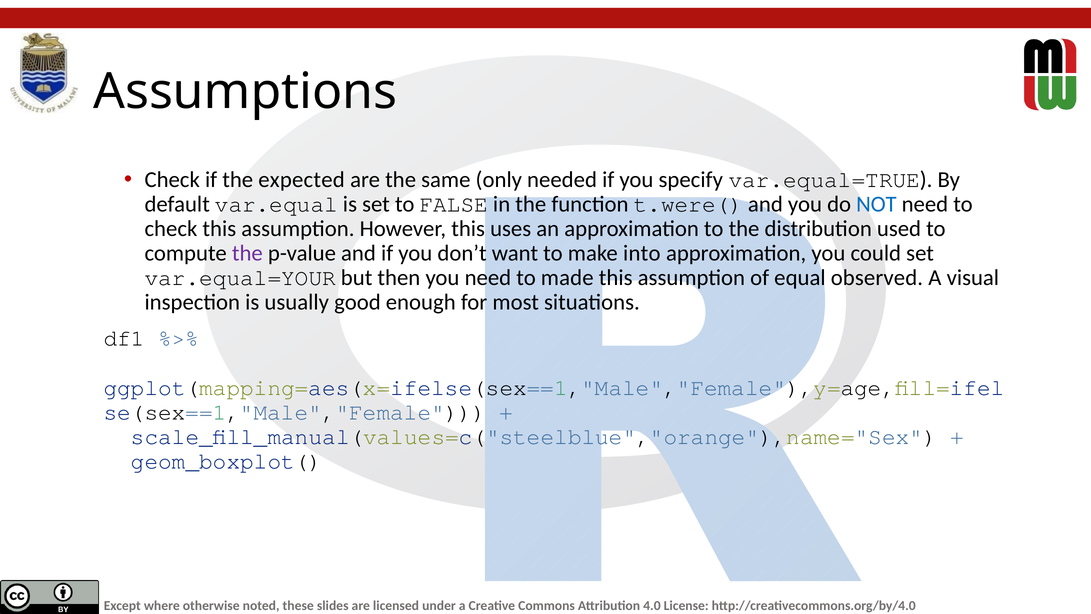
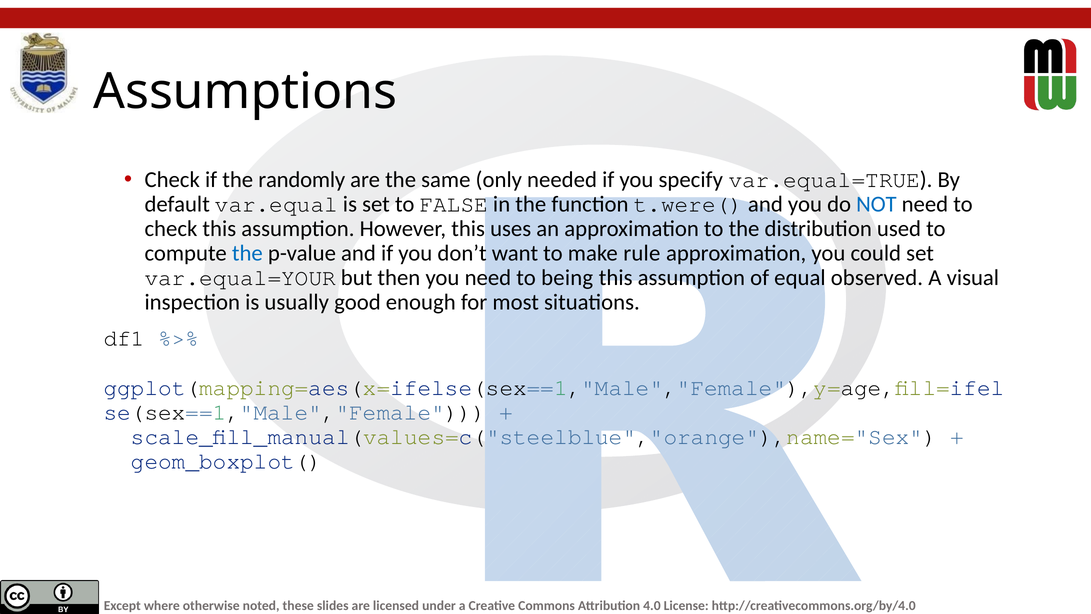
expected: expected -> randomly (302, 180)
the colour: purple -> blue (247, 253)
into: into -> rule (642, 253)
made: made -> being (567, 278)
